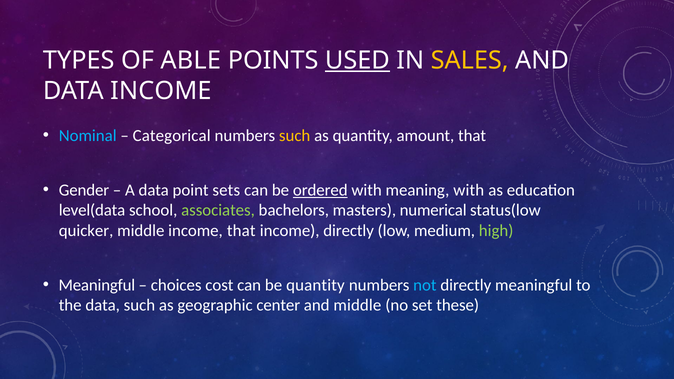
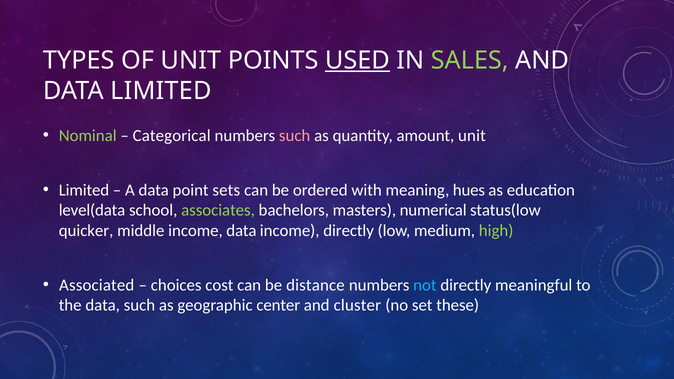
OF ABLE: ABLE -> UNIT (191, 61)
SALES colour: yellow -> light green (470, 61)
DATA INCOME: INCOME -> LIMITED (161, 91)
Nominal colour: light blue -> light green (88, 136)
such colour: yellow -> pink (295, 136)
amount that: that -> unit (472, 136)
Gender: Gender -> Limited (84, 190)
ordered underline: present -> none (320, 190)
meaning with: with -> hues (469, 190)
income that: that -> data (241, 231)
Meaningful: Meaningful -> Associated (97, 285)
be quantity: quantity -> distance (315, 285)
and middle: middle -> cluster (357, 305)
